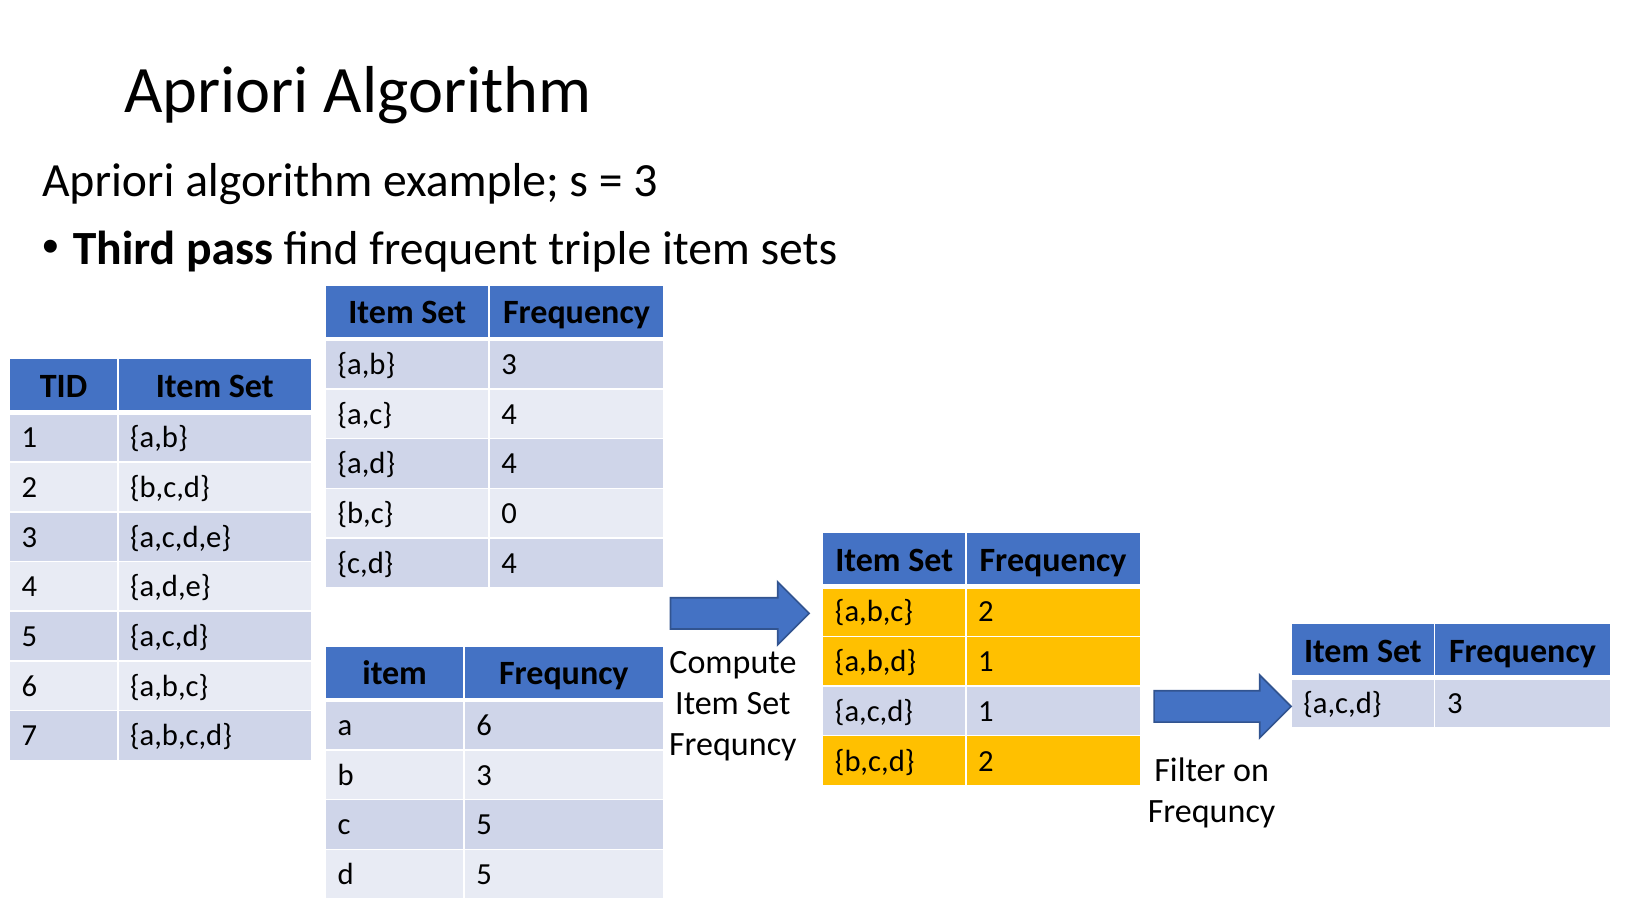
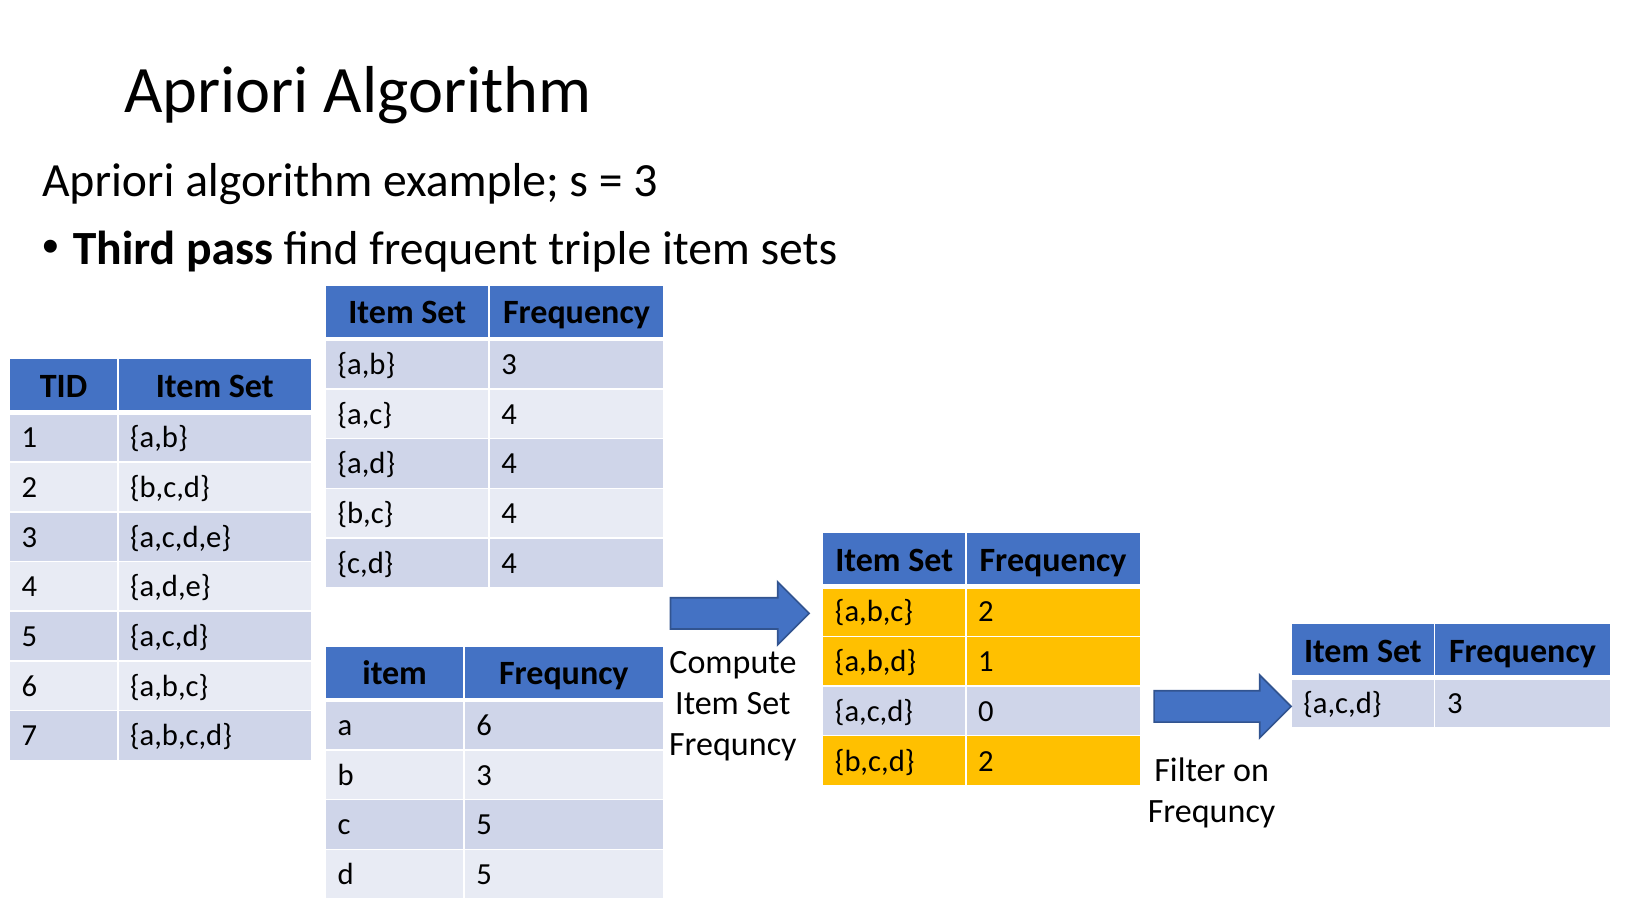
b,c 0: 0 -> 4 (509, 513)
a,c,d 1: 1 -> 0 (986, 711)
